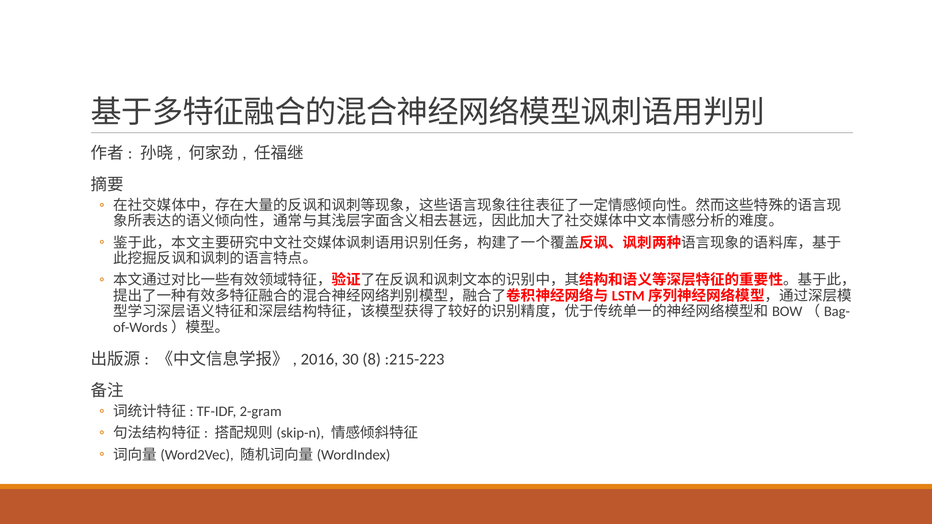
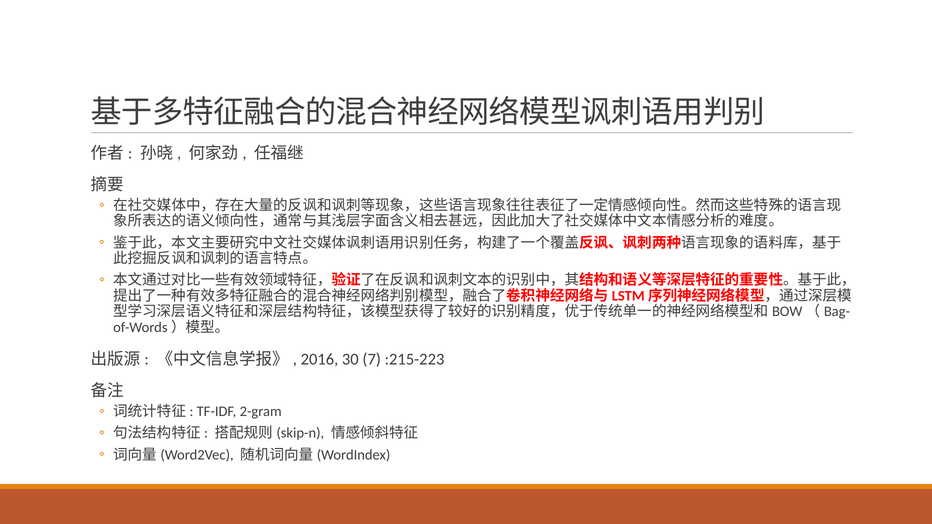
8: 8 -> 7 (372, 360)
